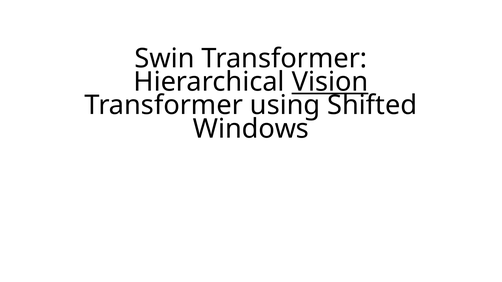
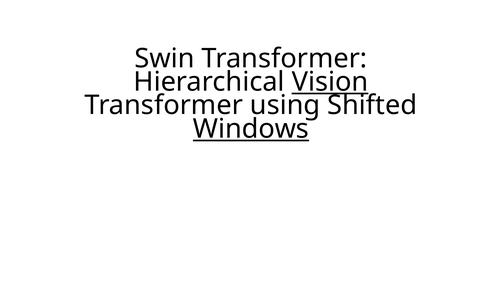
Windows underline: none -> present (251, 129)
